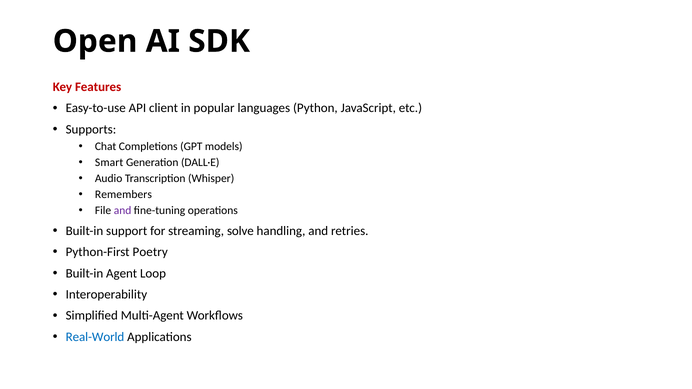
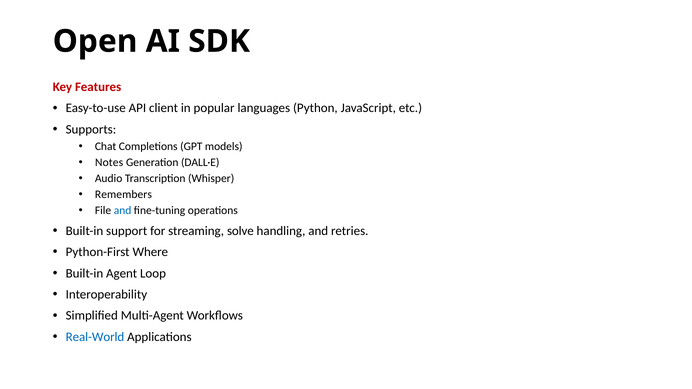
Smart: Smart -> Notes (109, 162)
and colour: purple -> blue (123, 210)
Poetry: Poetry -> Where (150, 252)
